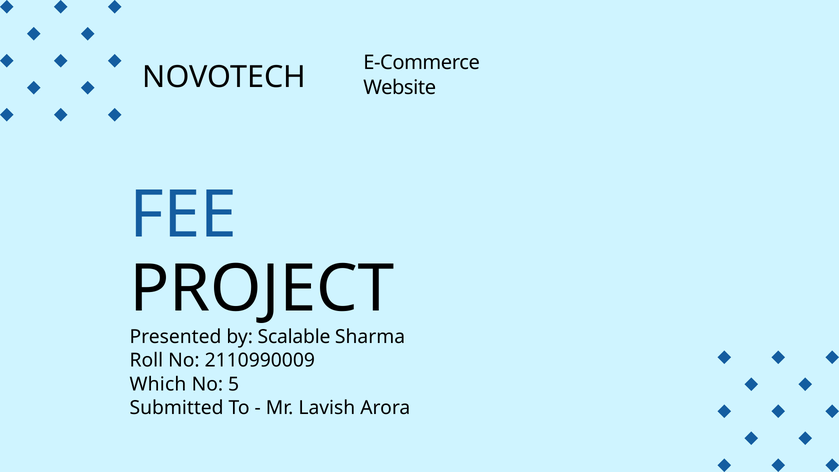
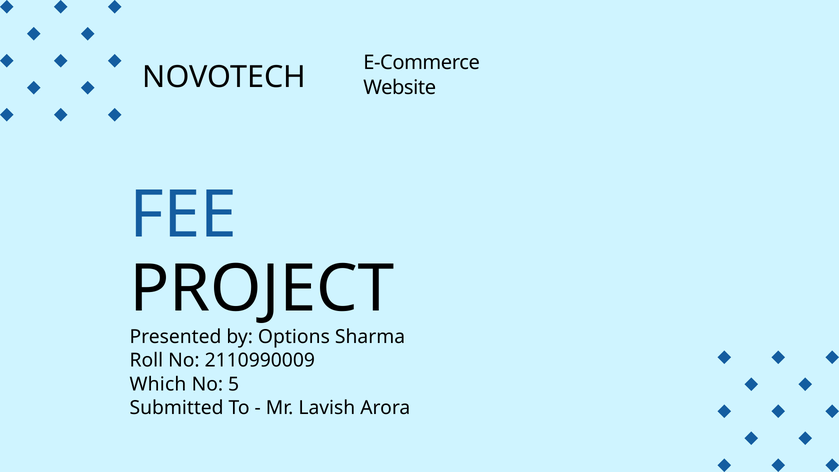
Scalable: Scalable -> Options (294, 337)
